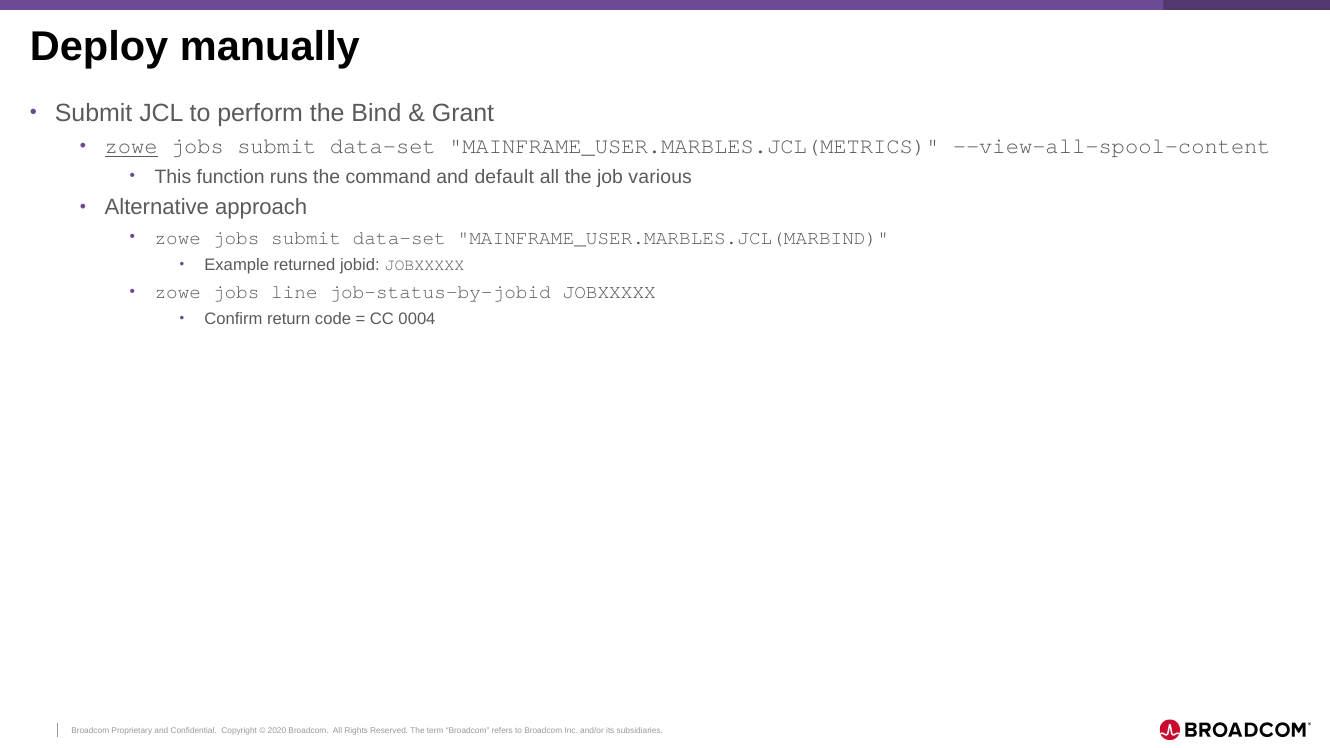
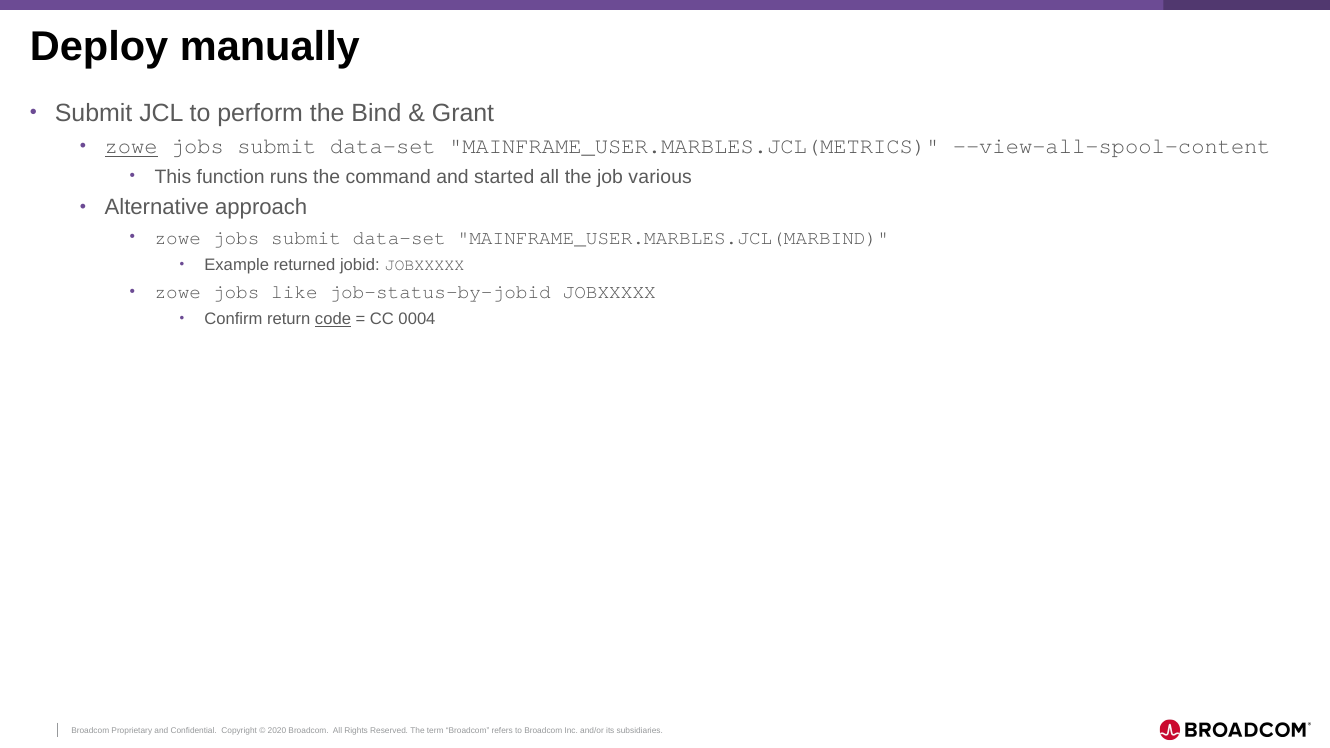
default: default -> started (504, 177)
line: line -> like (294, 292)
code underline: none -> present (333, 319)
